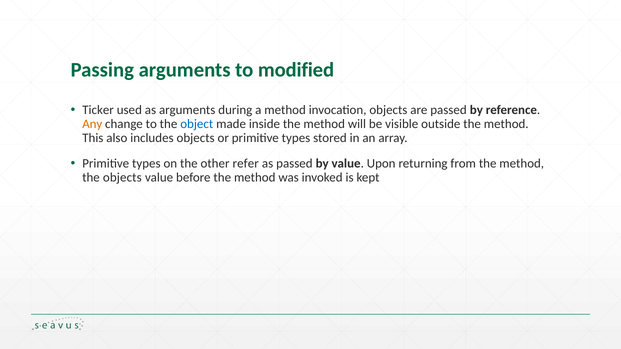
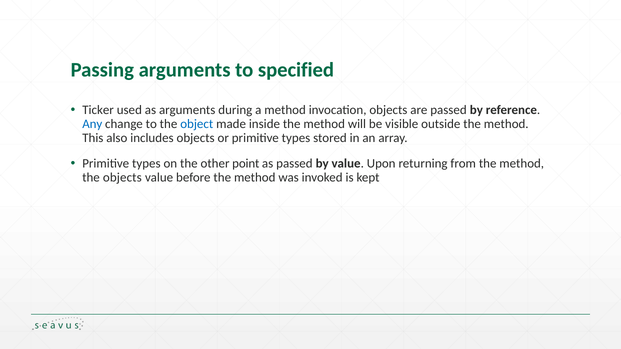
modified: modified -> specified (296, 70)
Any colour: orange -> blue (92, 124)
refer: refer -> point (246, 164)
